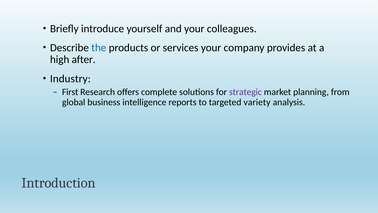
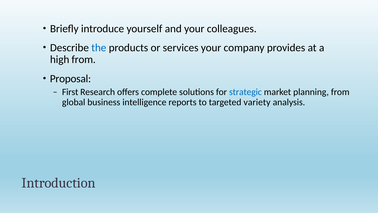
high after: after -> from (84, 59)
Industry: Industry -> Proposal (70, 78)
strategic colour: purple -> blue (245, 92)
